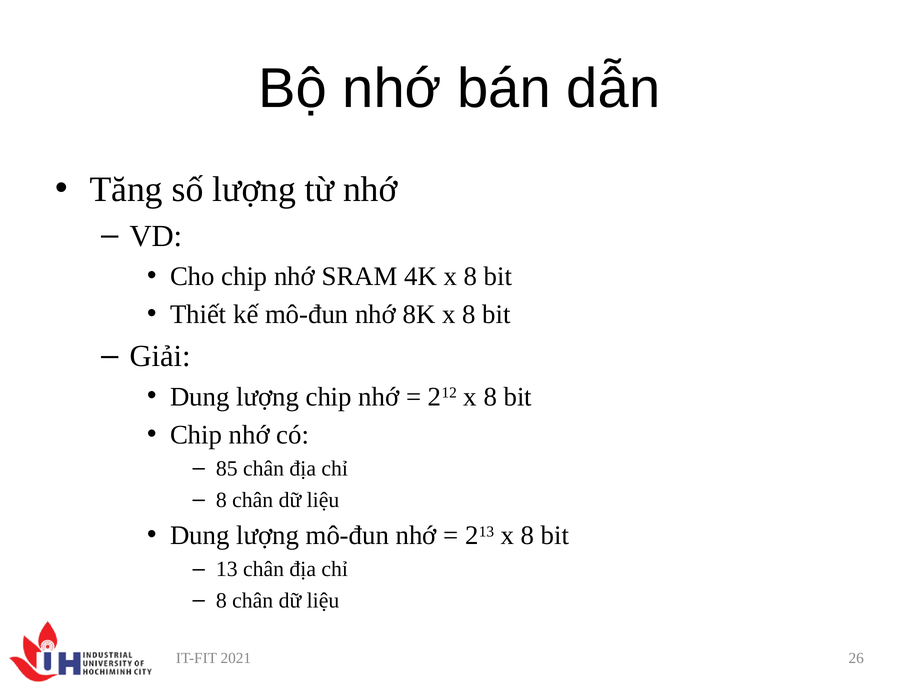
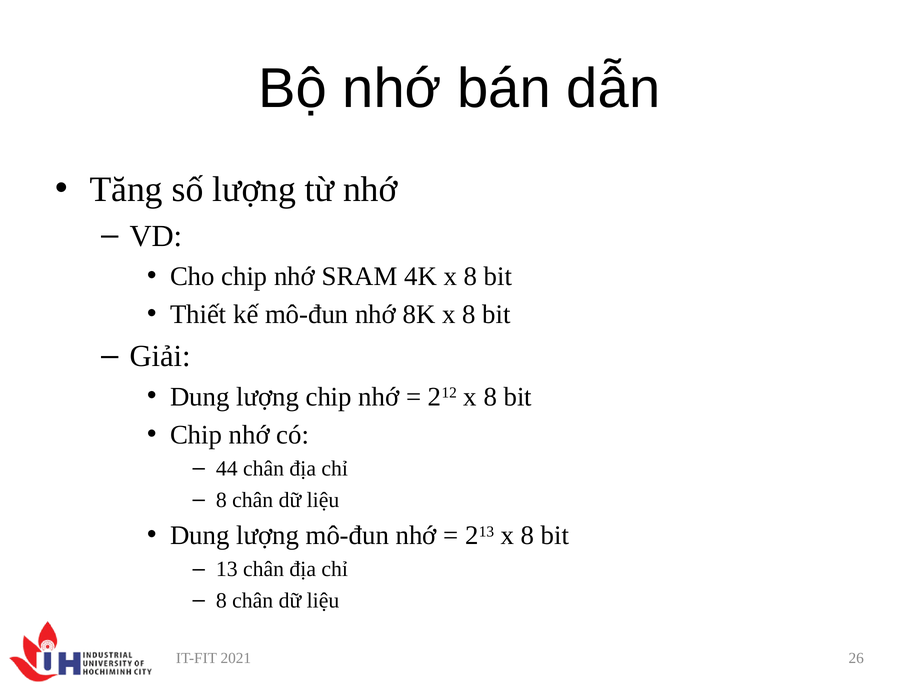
85: 85 -> 44 (227, 469)
